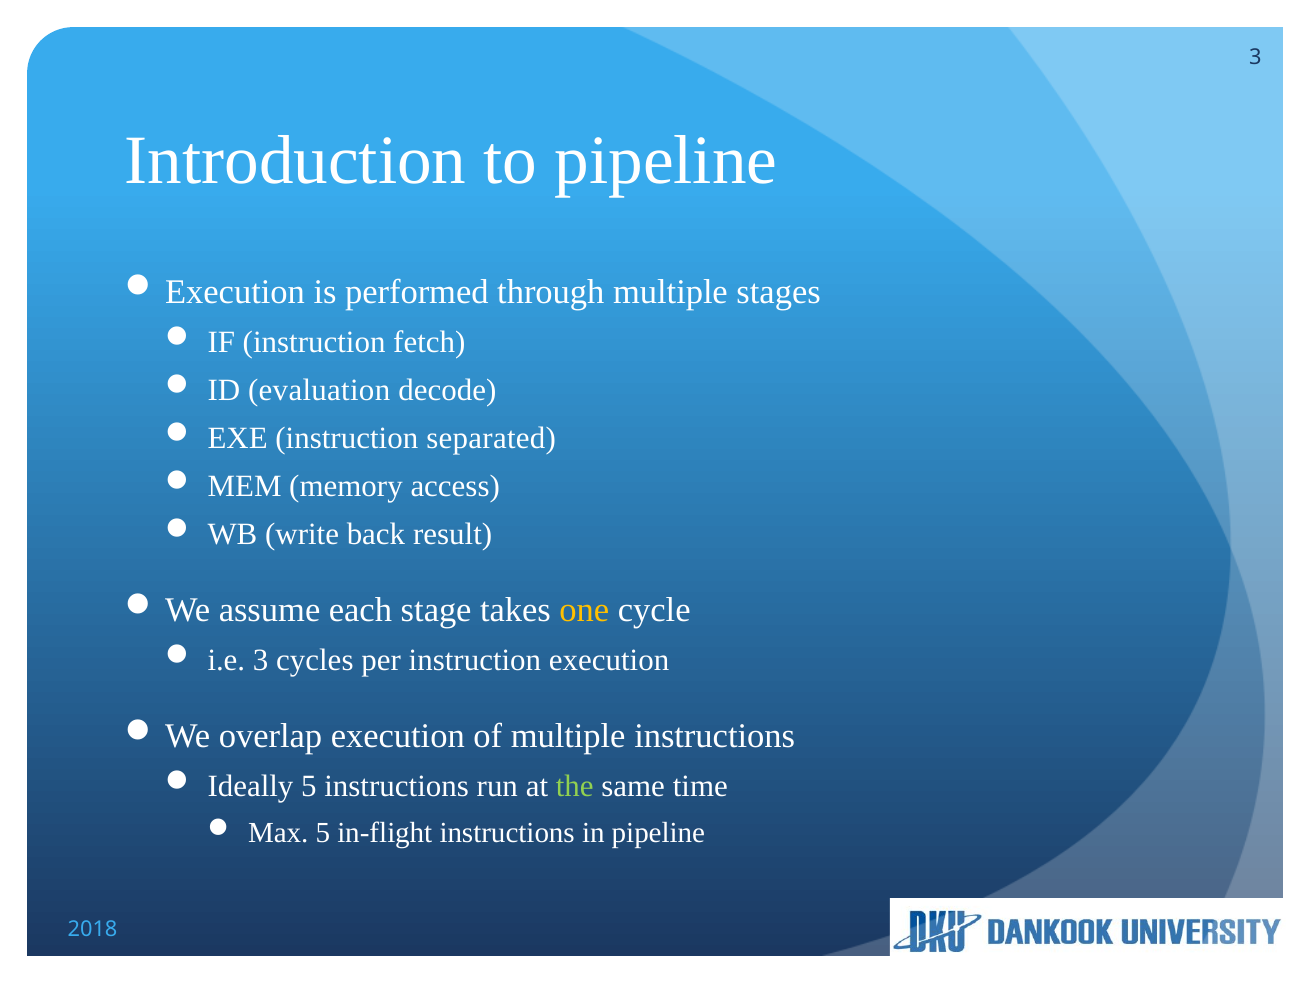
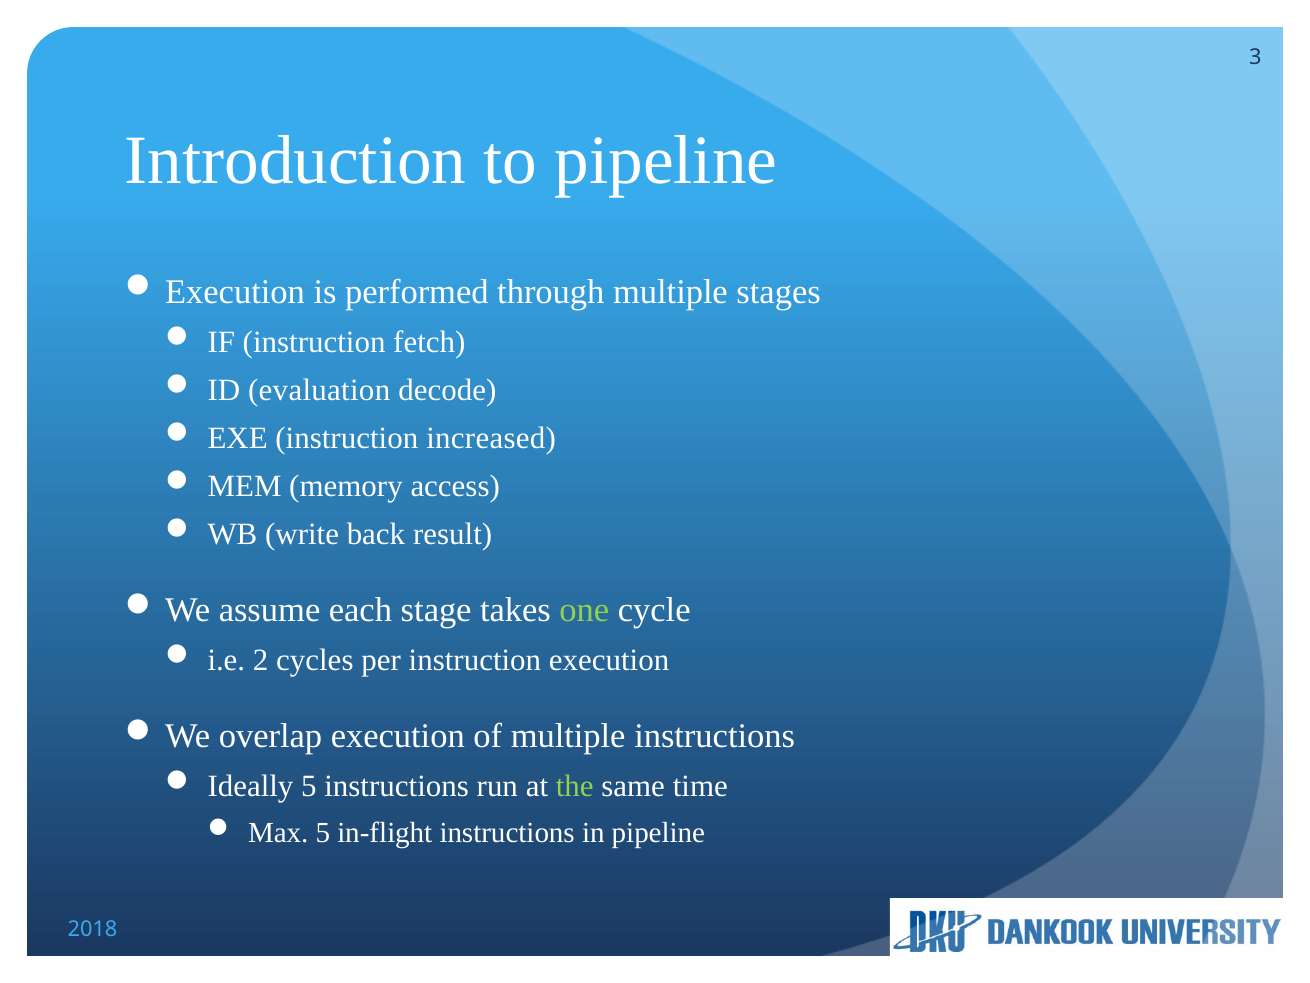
separated: separated -> increased (491, 438)
one colour: yellow -> light green (584, 610)
i.e 3: 3 -> 2 (261, 660)
